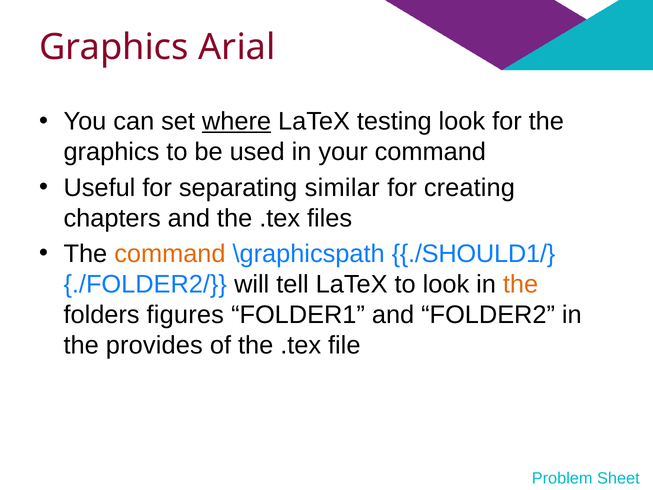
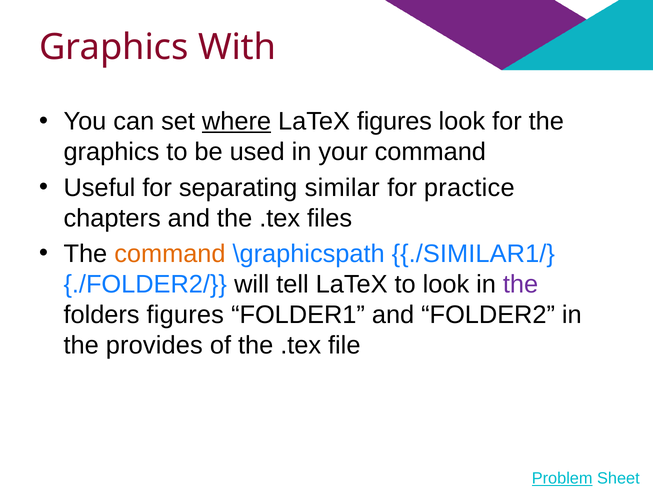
Arial: Arial -> With (237, 47)
LaTeX testing: testing -> figures (394, 121)
creating: creating -> practice (469, 188)
./SHOULD1/: ./SHOULD1/ -> ./SIMILAR1/ (473, 254)
the colour: orange -> purple (521, 284)
Problem underline: none -> present (562, 478)
